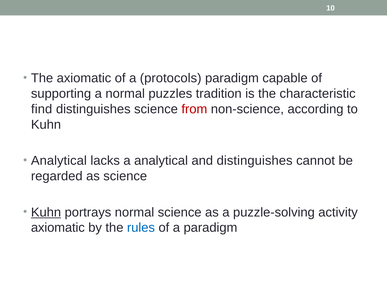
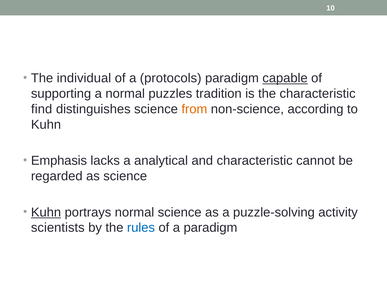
The axiomatic: axiomatic -> individual (84, 78)
capable underline: none -> present (285, 78)
from colour: red -> orange (194, 109)
Analytical: Analytical -> Emphasis (59, 161)
and distinguishes: distinguishes -> characteristic (255, 161)
axiomatic: axiomatic -> scientists (58, 228)
